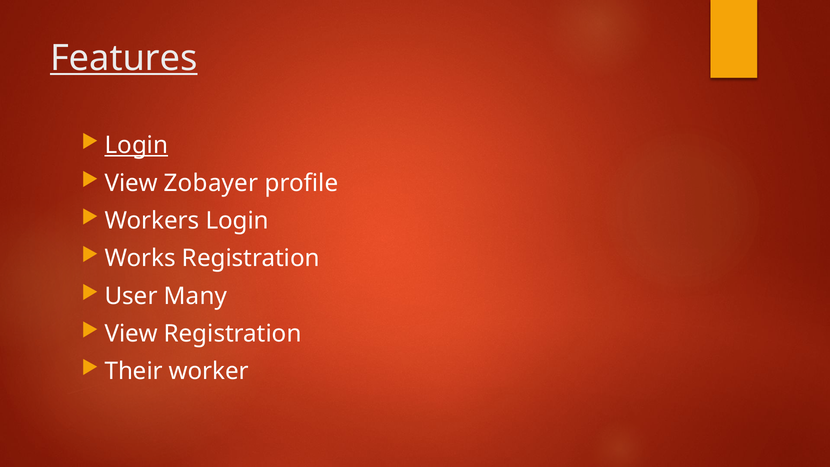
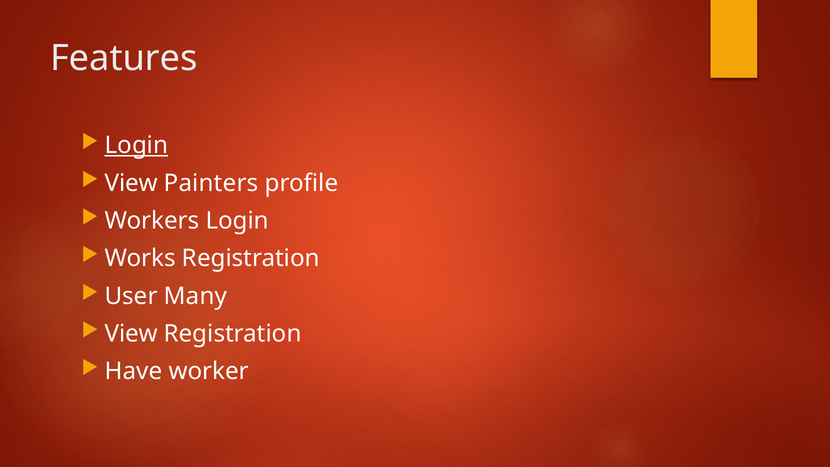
Features underline: present -> none (124, 58)
Zobayer: Zobayer -> Painters (211, 183)
Their: Their -> Have (134, 371)
